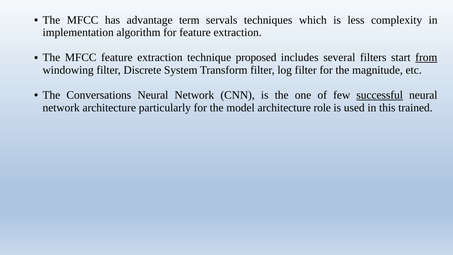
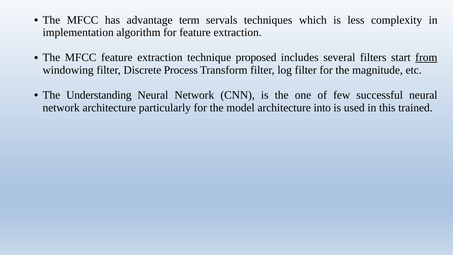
System: System -> Process (181, 70)
Conversations: Conversations -> Understanding (99, 95)
successful underline: present -> none (380, 95)
role: role -> into (322, 108)
